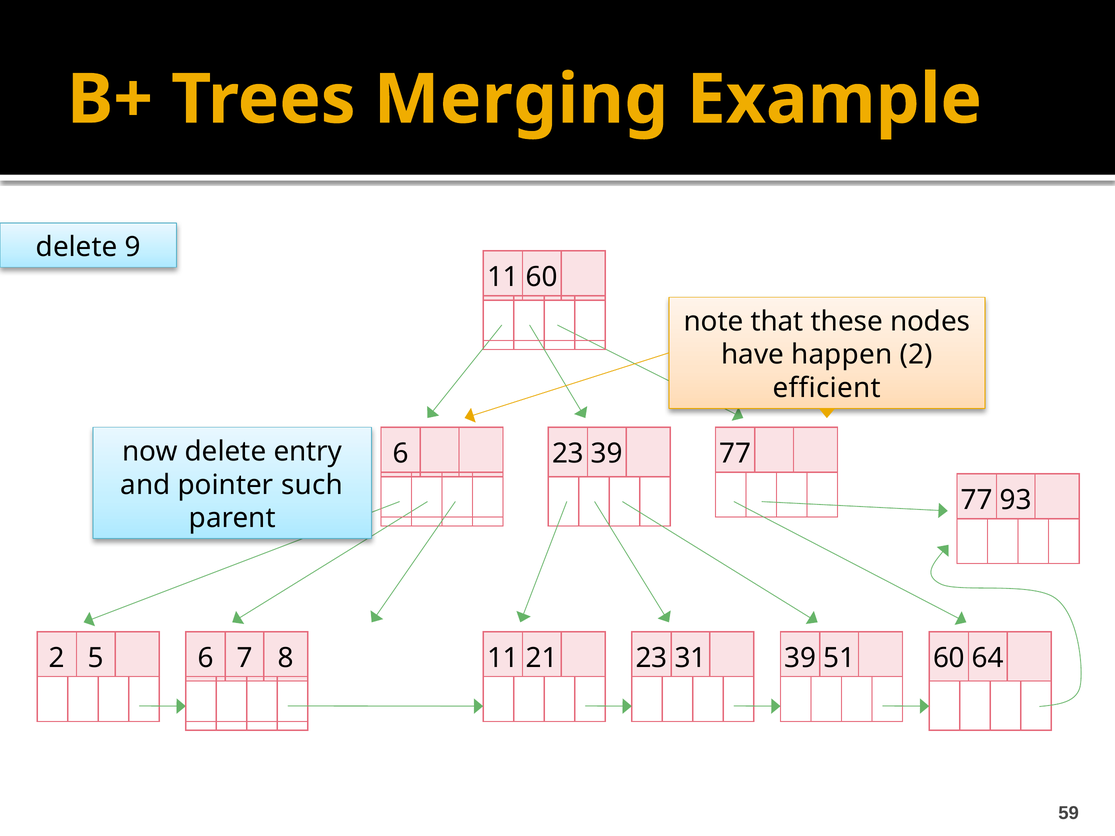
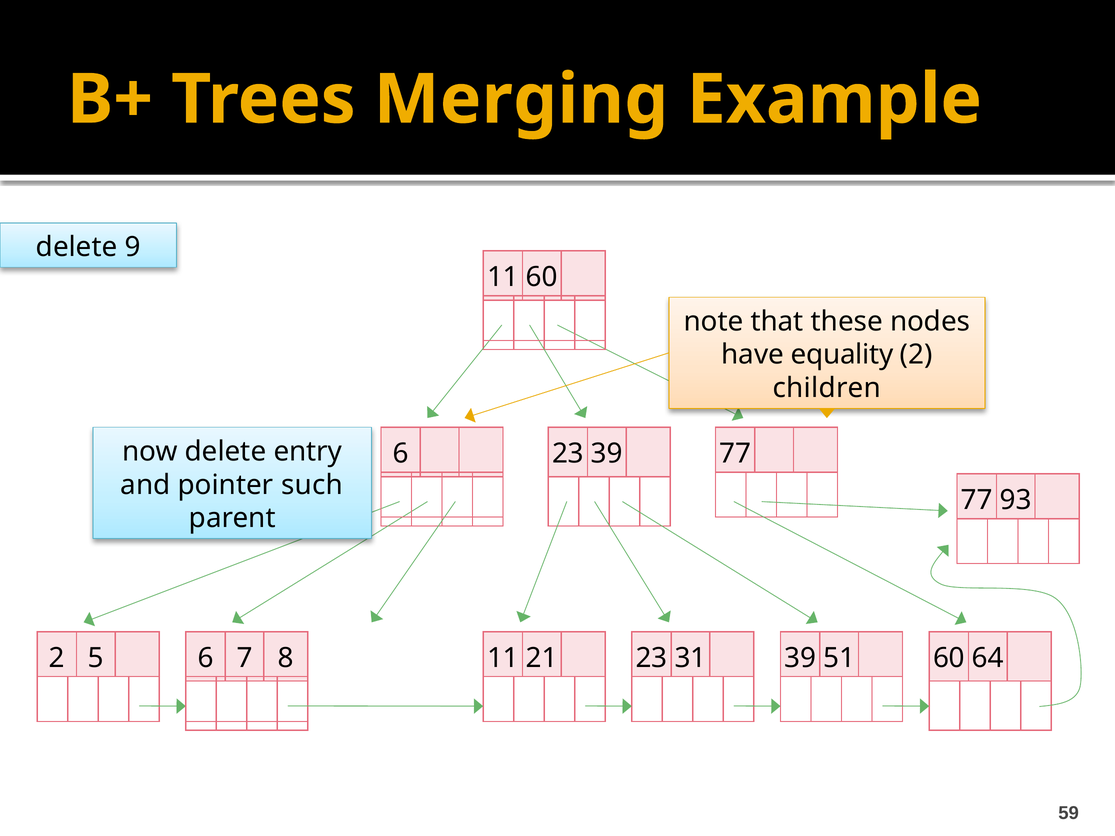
happen: happen -> equality (842, 355)
efficient: efficient -> children (827, 388)
